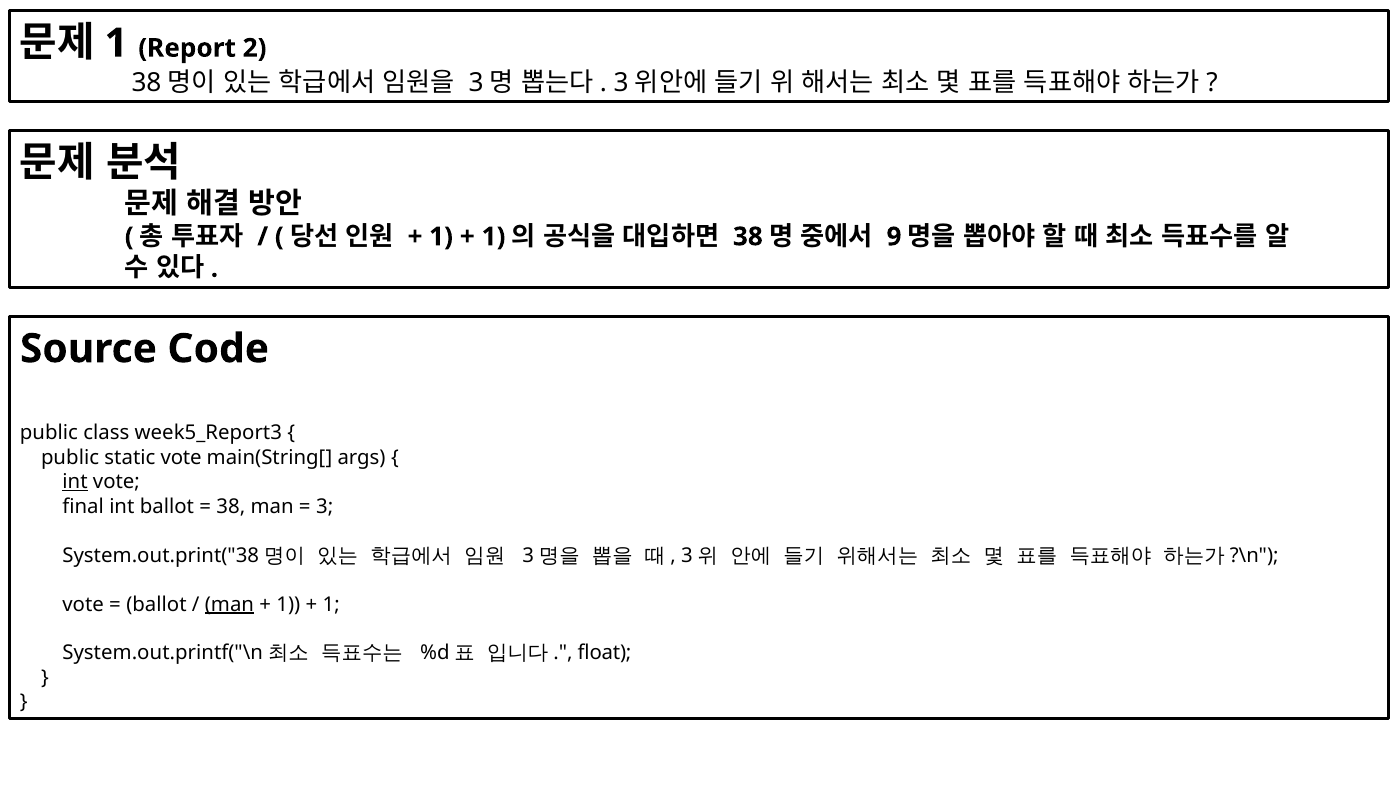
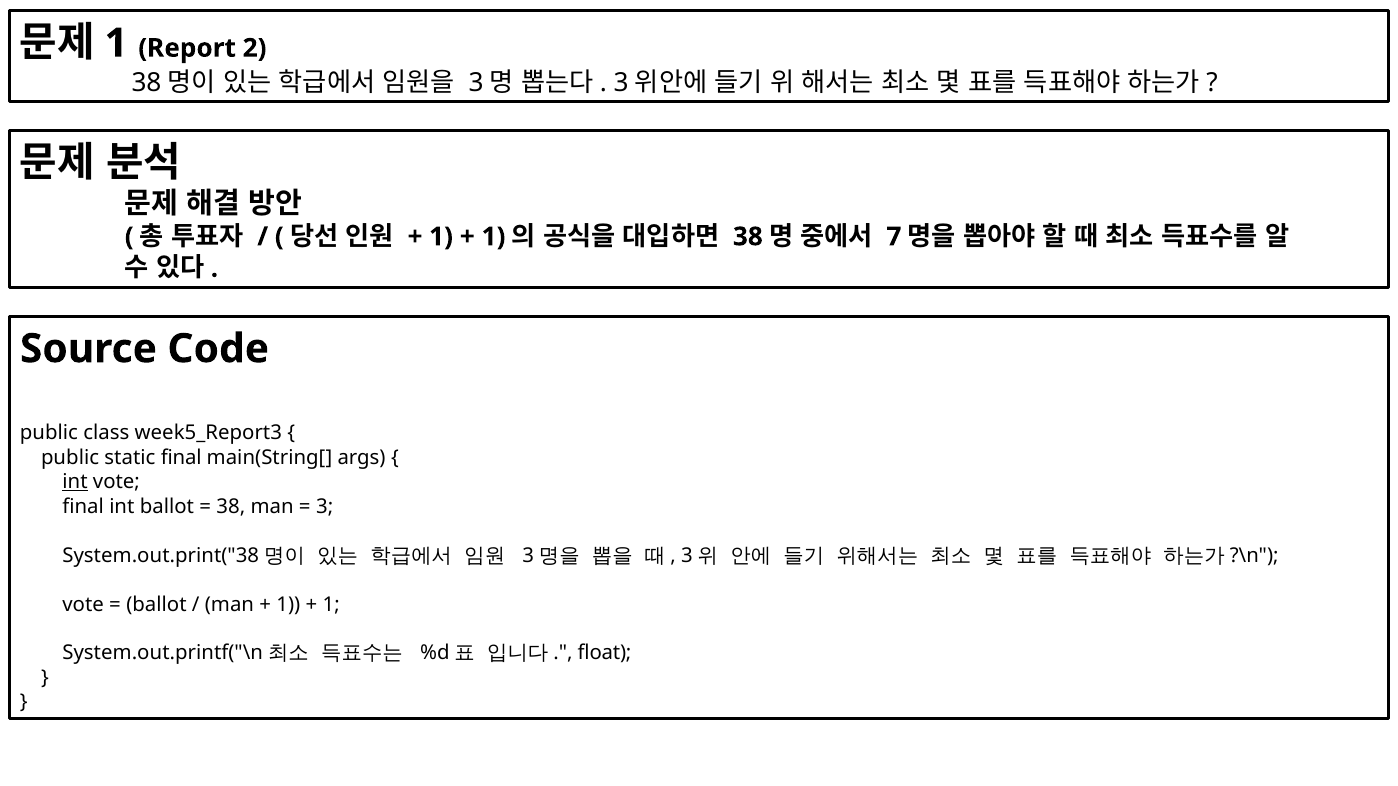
9: 9 -> 7 (894, 237)
static vote: vote -> final (181, 458)
man underline: present -> none (229, 605)
